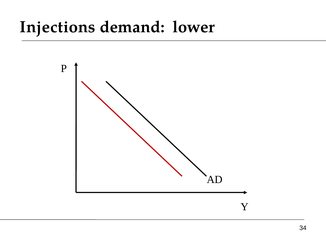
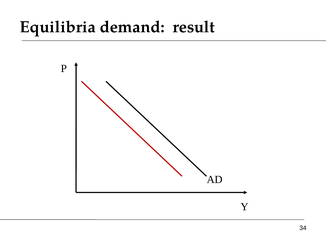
Injections: Injections -> Equilibria (58, 27)
lower: lower -> result (194, 27)
